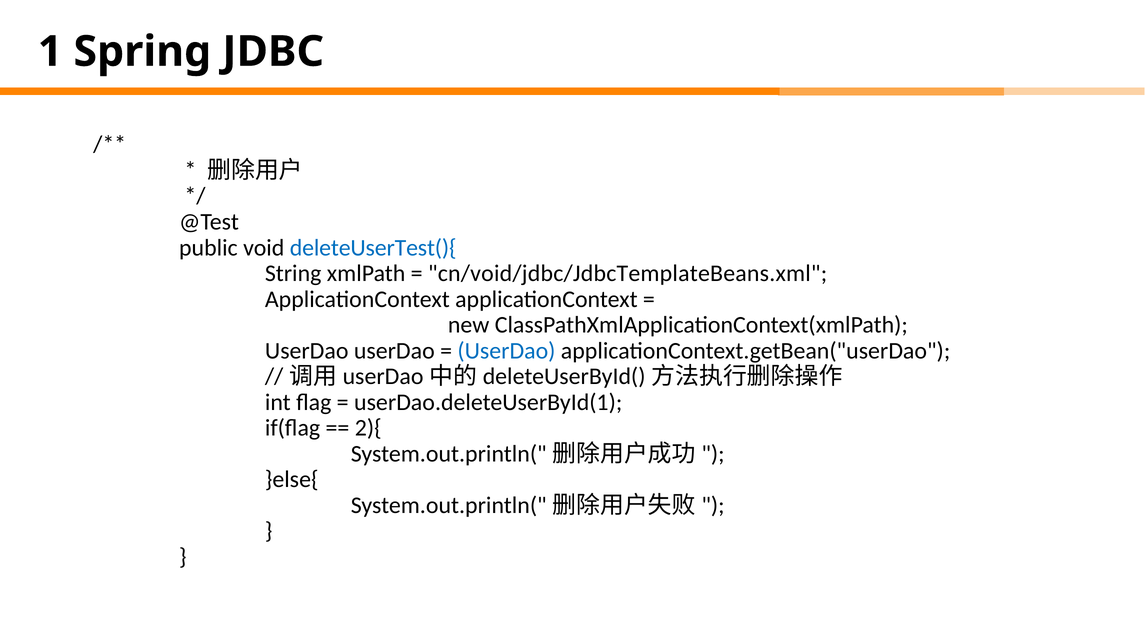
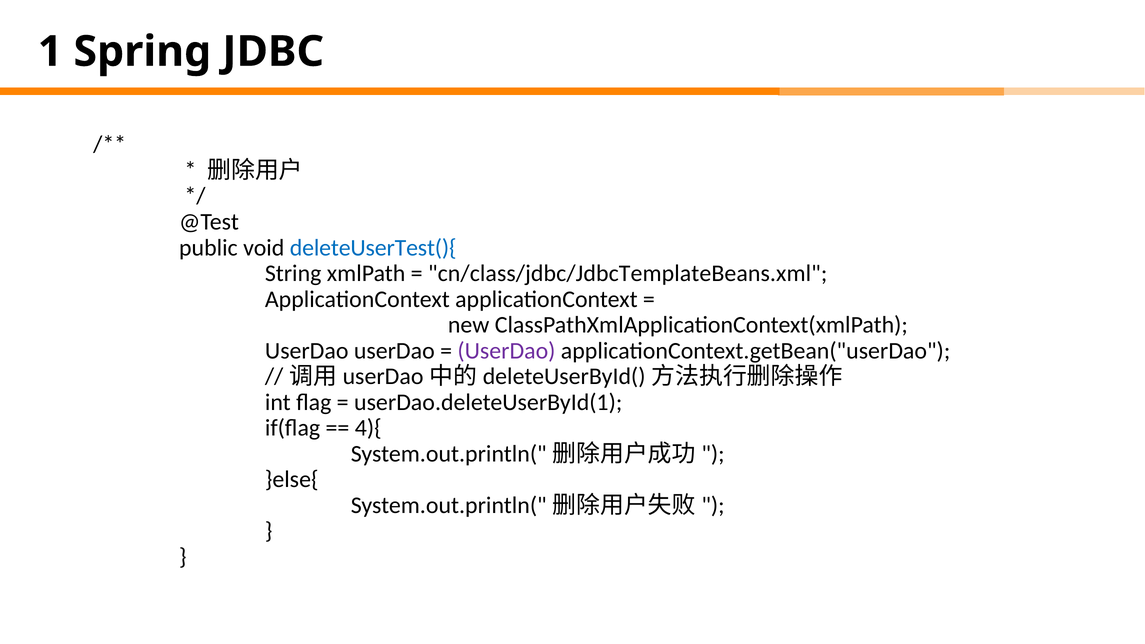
cn/void/jdbc/JdbcTemplateBeans.xml: cn/void/jdbc/JdbcTemplateBeans.xml -> cn/class/jdbc/JdbcTemplateBeans.xml (628, 273)
UserDao colour: blue -> purple (506, 351)
2){: 2){ -> 4){ (368, 428)
